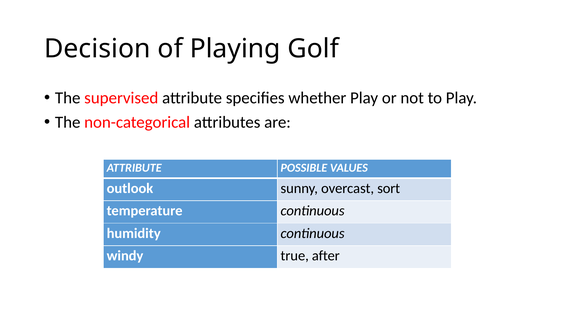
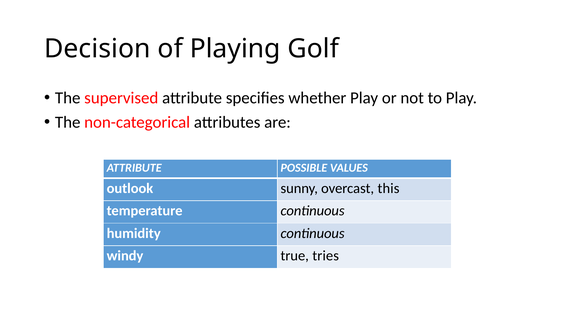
sort: sort -> this (388, 188)
after: after -> tries (326, 256)
